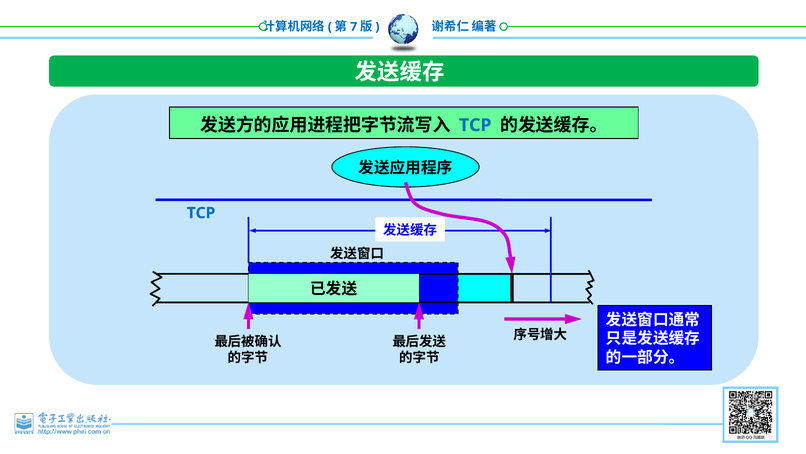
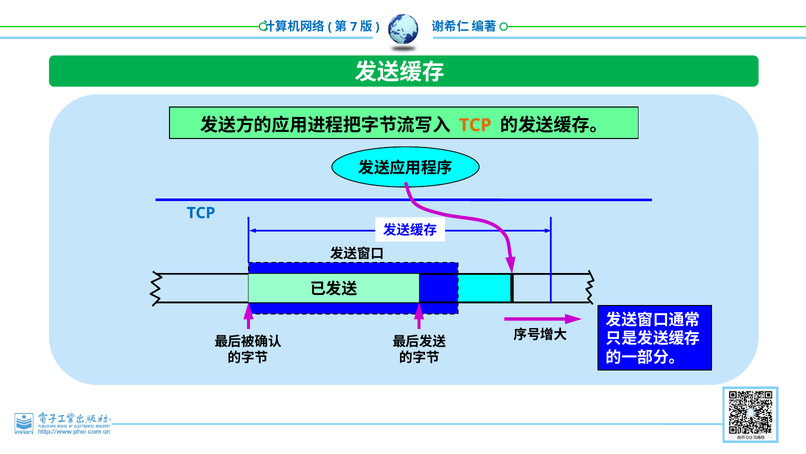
TCP colour: blue -> orange (475, 125)
